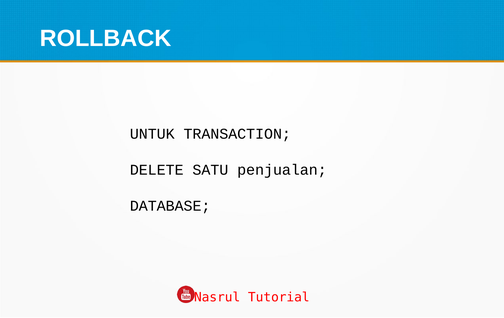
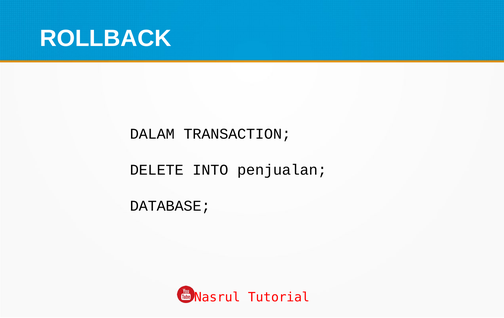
UNTUK: UNTUK -> DALAM (152, 134)
SATU: SATU -> INTO (210, 170)
